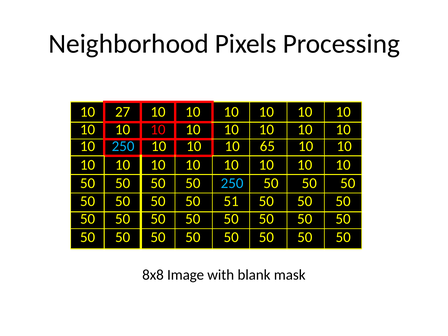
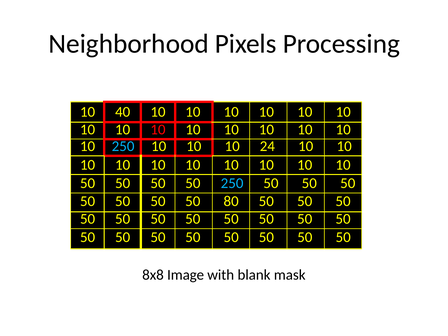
27: 27 -> 40 (123, 112)
65: 65 -> 24 (267, 146)
51: 51 -> 80 (231, 201)
